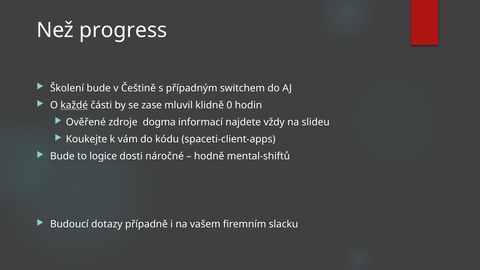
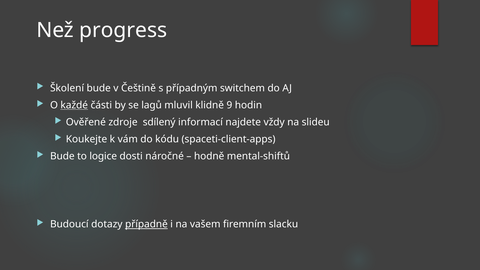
zase: zase -> lagů (152, 105)
0: 0 -> 9 (229, 105)
dogma: dogma -> sdílený (159, 122)
případně underline: none -> present (146, 224)
